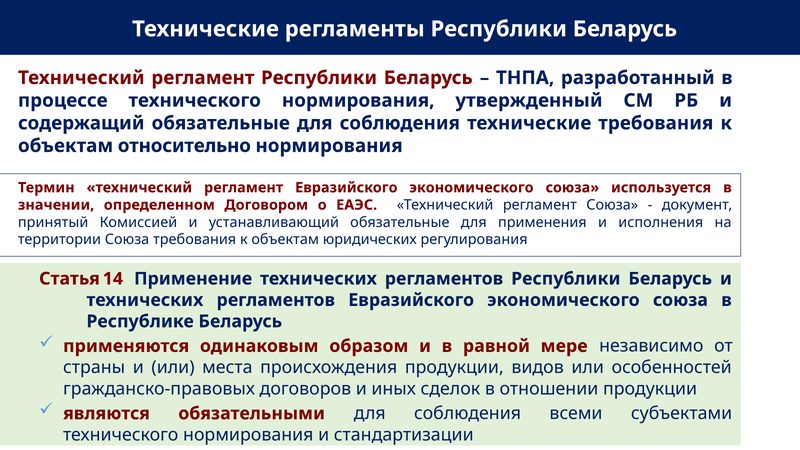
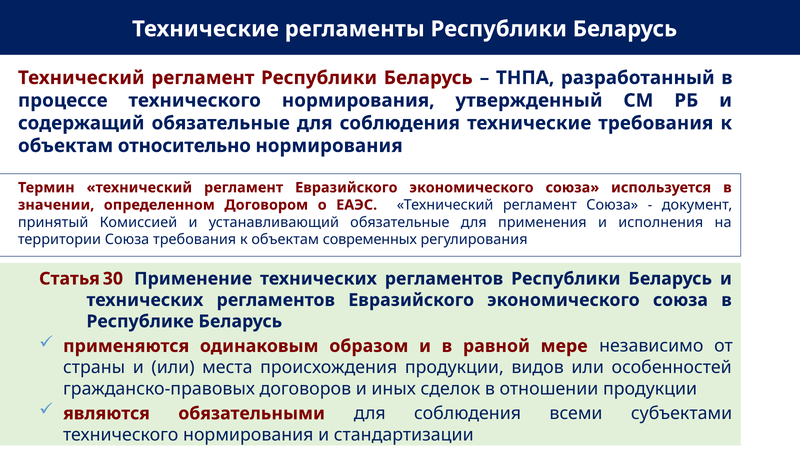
юридических: юридических -> современных (370, 240)
14: 14 -> 30 (113, 279)
